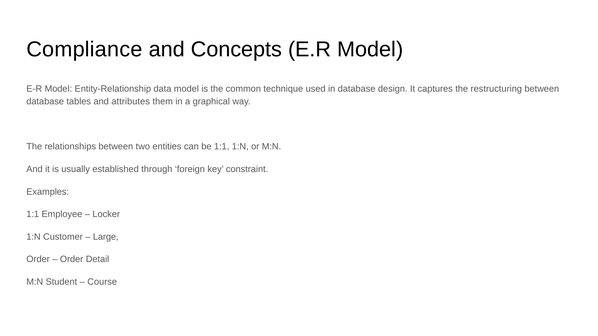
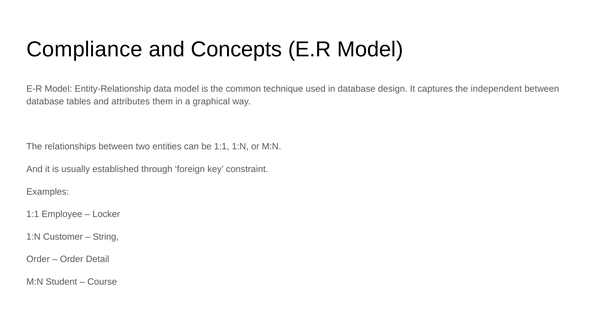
restructuring: restructuring -> independent (496, 89)
Large: Large -> String (106, 237)
